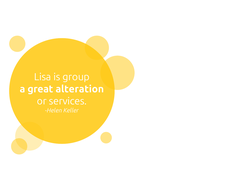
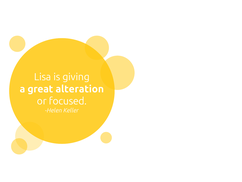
group: group -> giving (76, 77)
services: services -> focused (68, 101)
